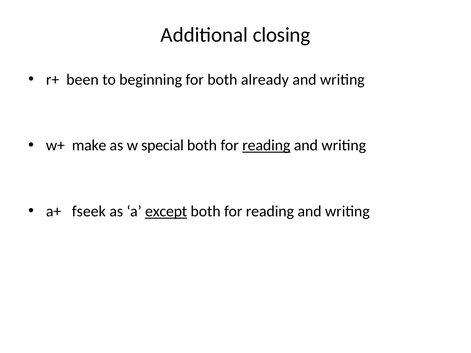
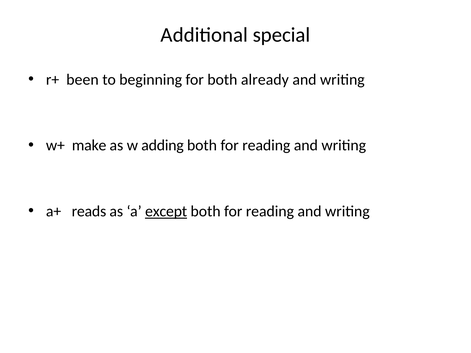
closing: closing -> special (282, 35)
special: special -> adding (163, 146)
reading underline: present -> none (266, 146)
fseek: fseek -> reads (89, 211)
